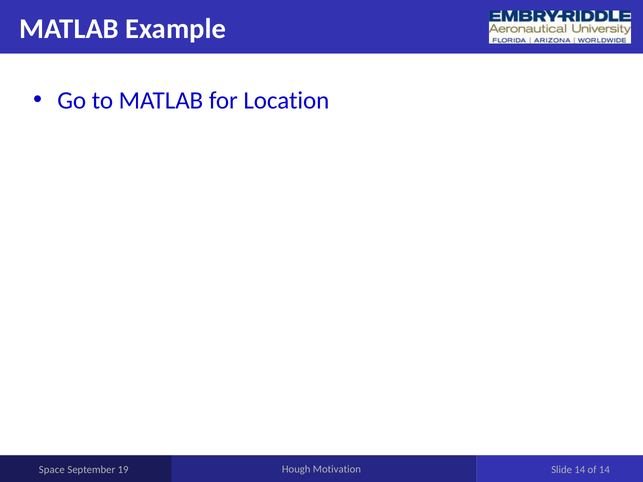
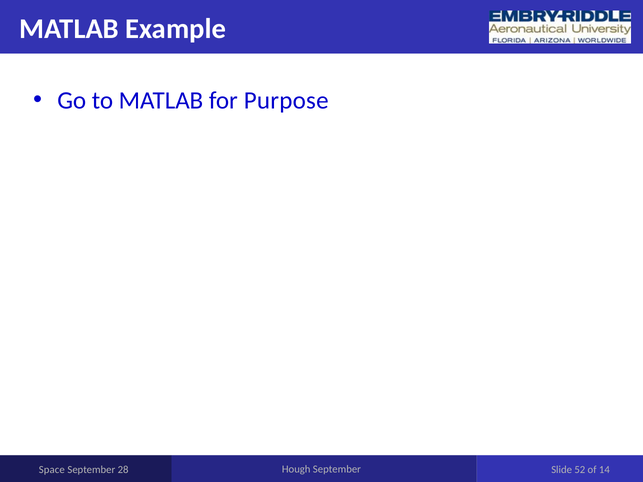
Location: Location -> Purpose (286, 100)
19: 19 -> 28 (123, 470)
Hough Motivation: Motivation -> September (337, 469)
Slide 14: 14 -> 52 (580, 470)
